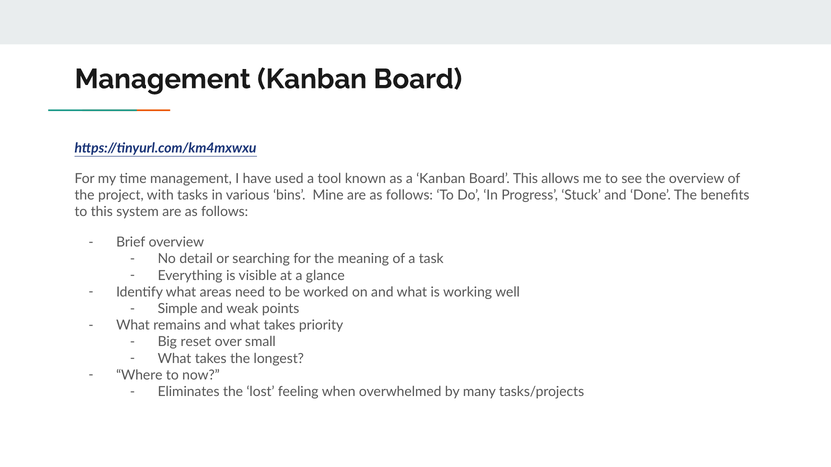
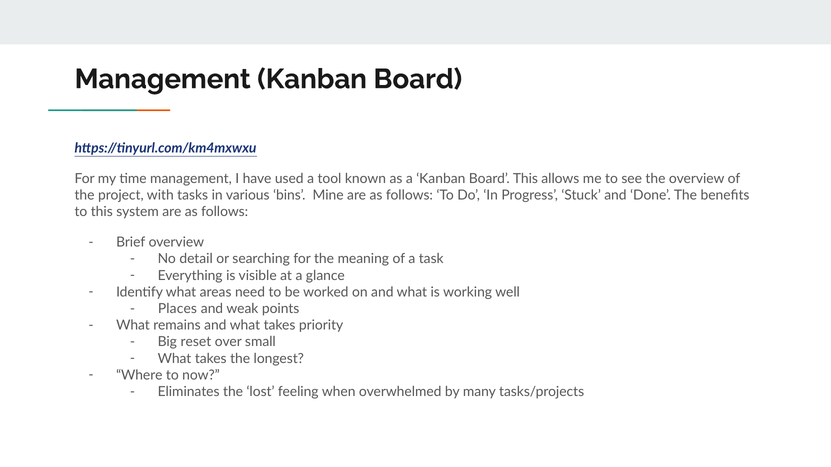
Simple: Simple -> Places (177, 309)
